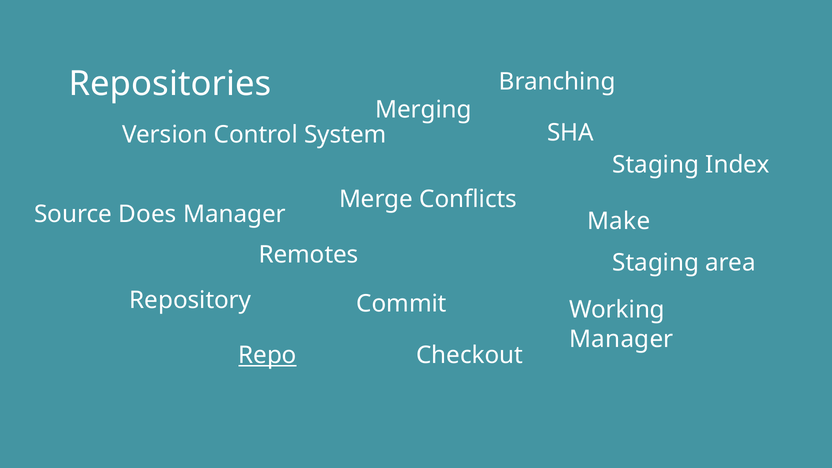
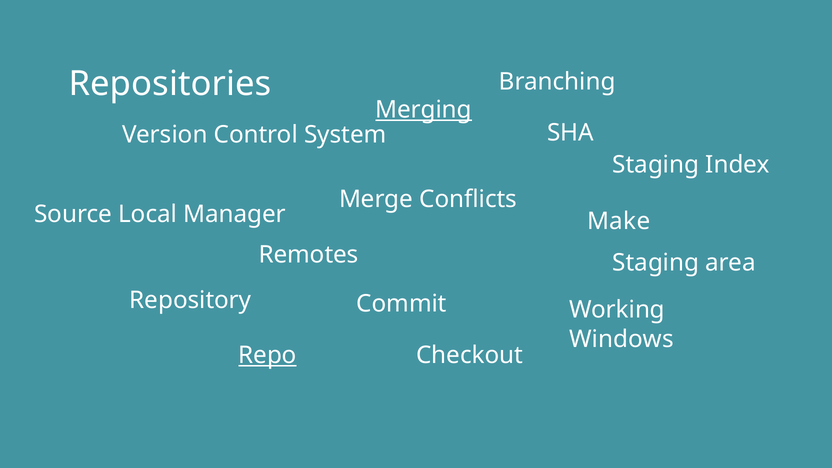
Merging underline: none -> present (424, 110)
Does: Does -> Local (148, 214)
Manager: Manager -> Windows (621, 339)
